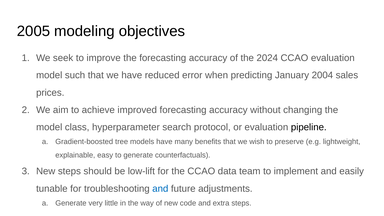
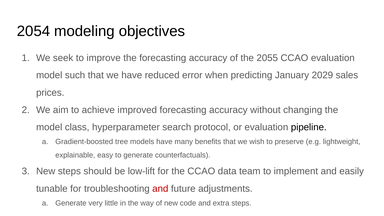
2005: 2005 -> 2054 (34, 31)
2024: 2024 -> 2055 (267, 58)
2004: 2004 -> 2029 (322, 75)
and colour: blue -> red (160, 189)
